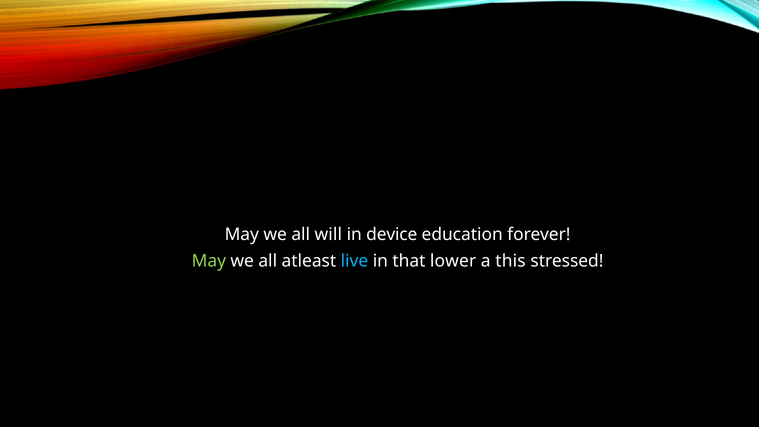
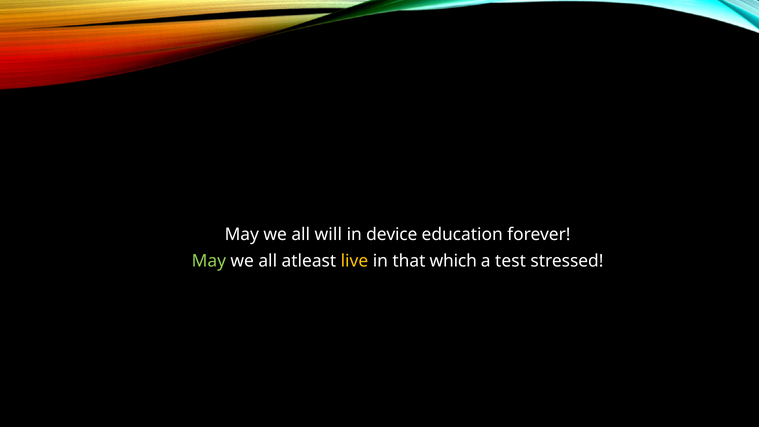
live colour: light blue -> yellow (354, 261)
lower: lower -> which (453, 261)
this: this -> test (511, 261)
